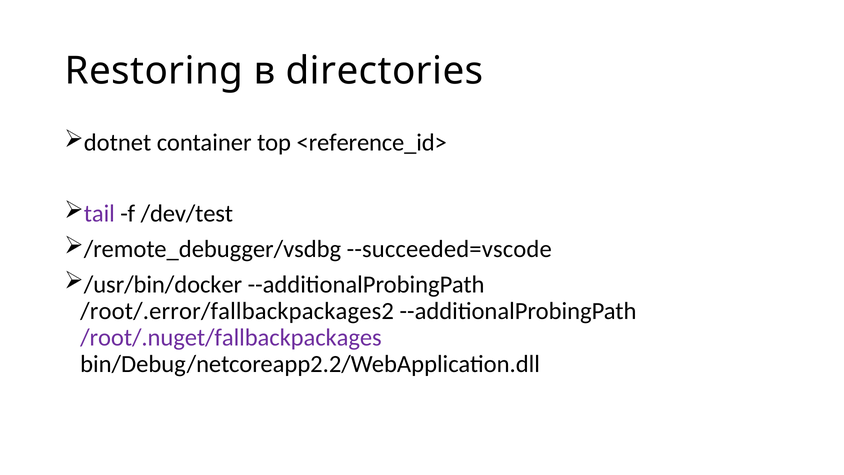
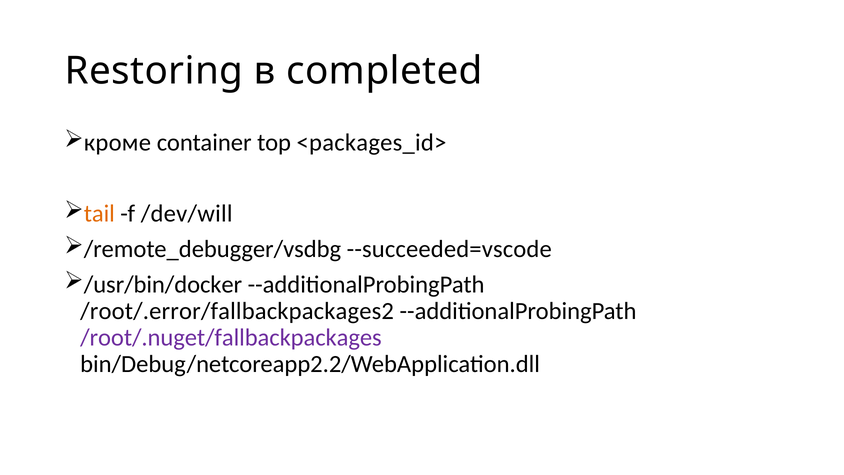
directories: directories -> completed (384, 71)
dotnet: dotnet -> кроме (117, 143)
<reference_id>: <reference_id> -> <packages_id> (371, 143)
tail colour: purple -> orange (99, 213)
/dev/test: /dev/test -> /dev/will (187, 213)
